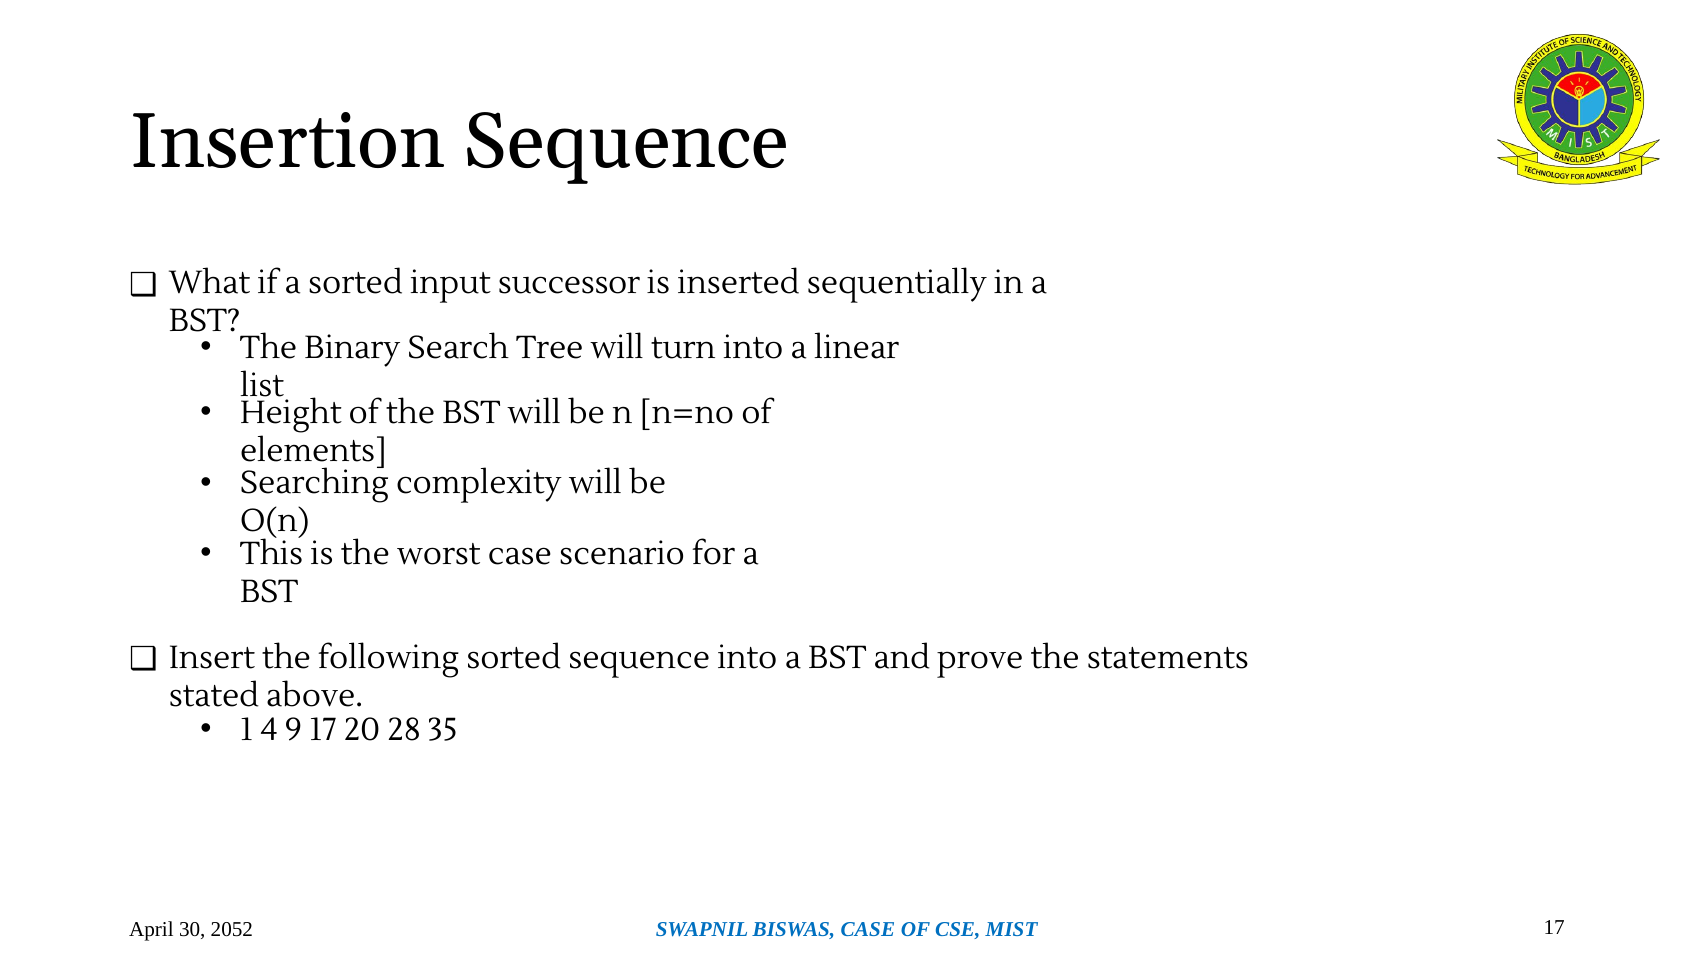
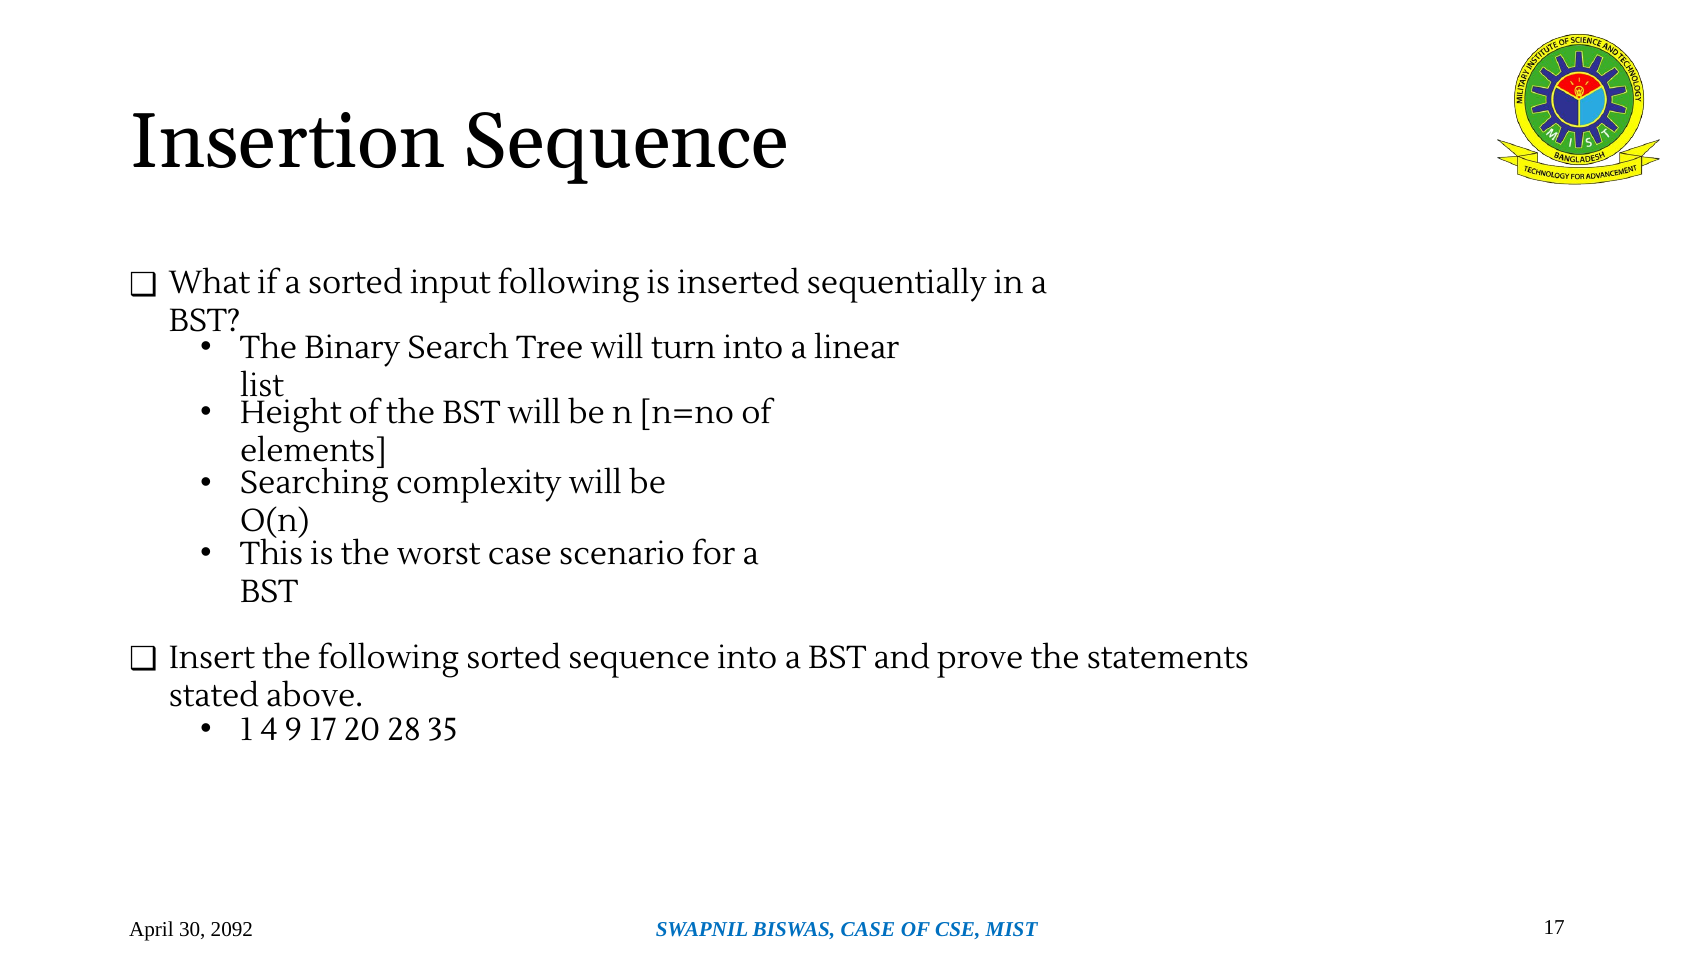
input successor: successor -> following (569, 283)
2052: 2052 -> 2092 (232, 929)
